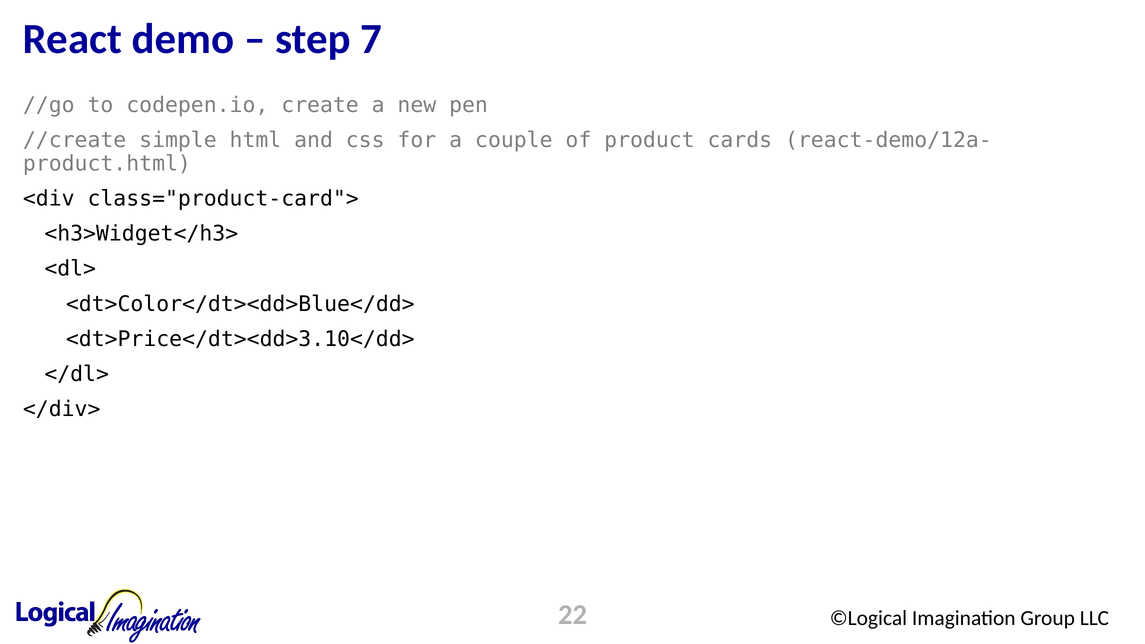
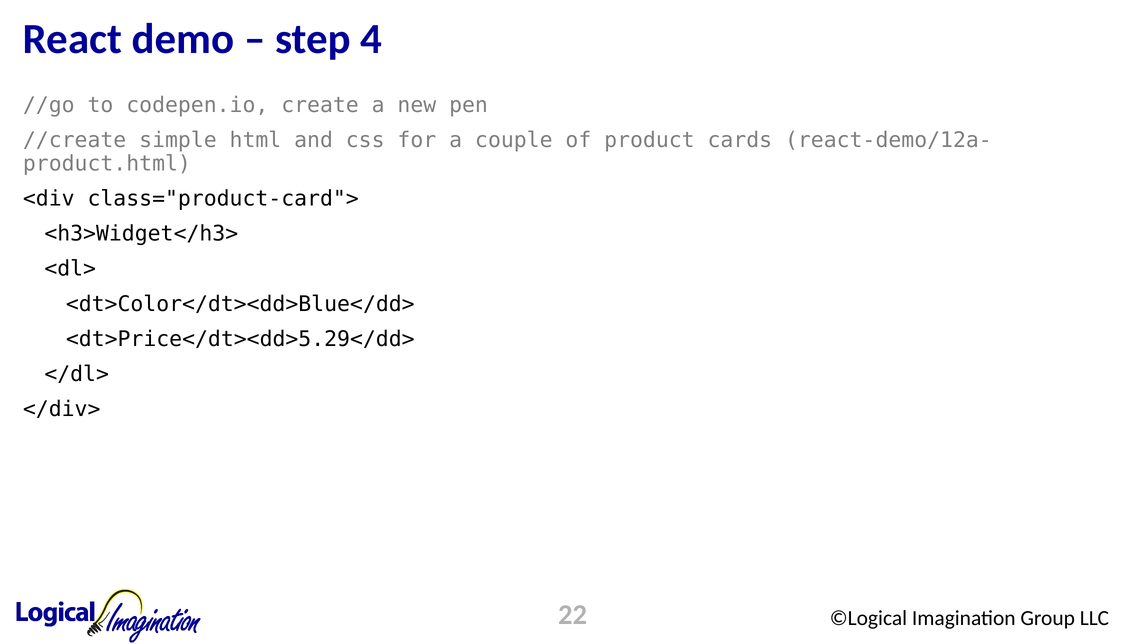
7: 7 -> 4 (371, 39)
<dt>Price</dt><dd>3.10</dd>: <dt>Price</dt><dd>3.10</dd> -> <dt>Price</dt><dd>5.29</dd> (240, 339)
